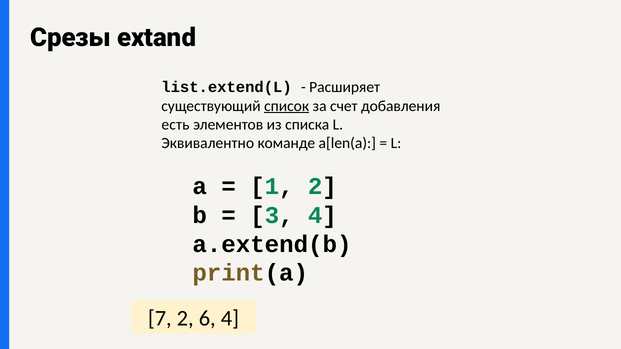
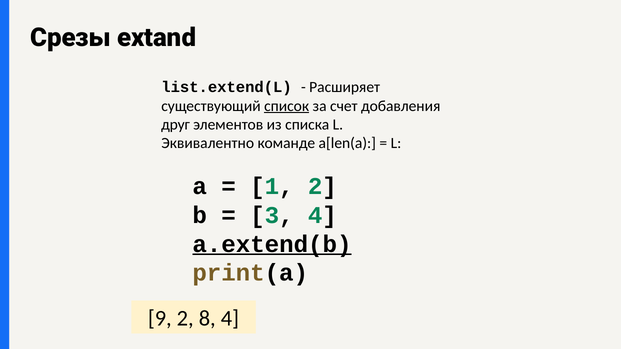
есть: есть -> друг (176, 125)
a.extend(b underline: none -> present (272, 244)
7: 7 -> 9 (160, 319)
6: 6 -> 8 (207, 319)
